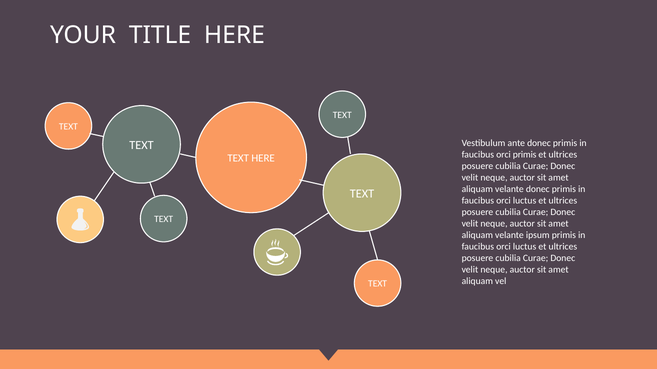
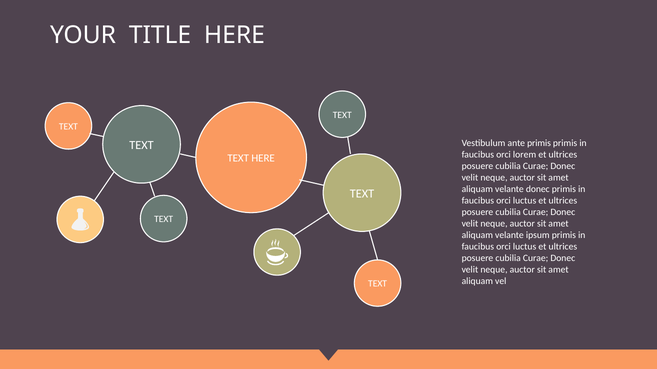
ante donec: donec -> primis (539, 143)
orci primis: primis -> lorem (525, 155)
